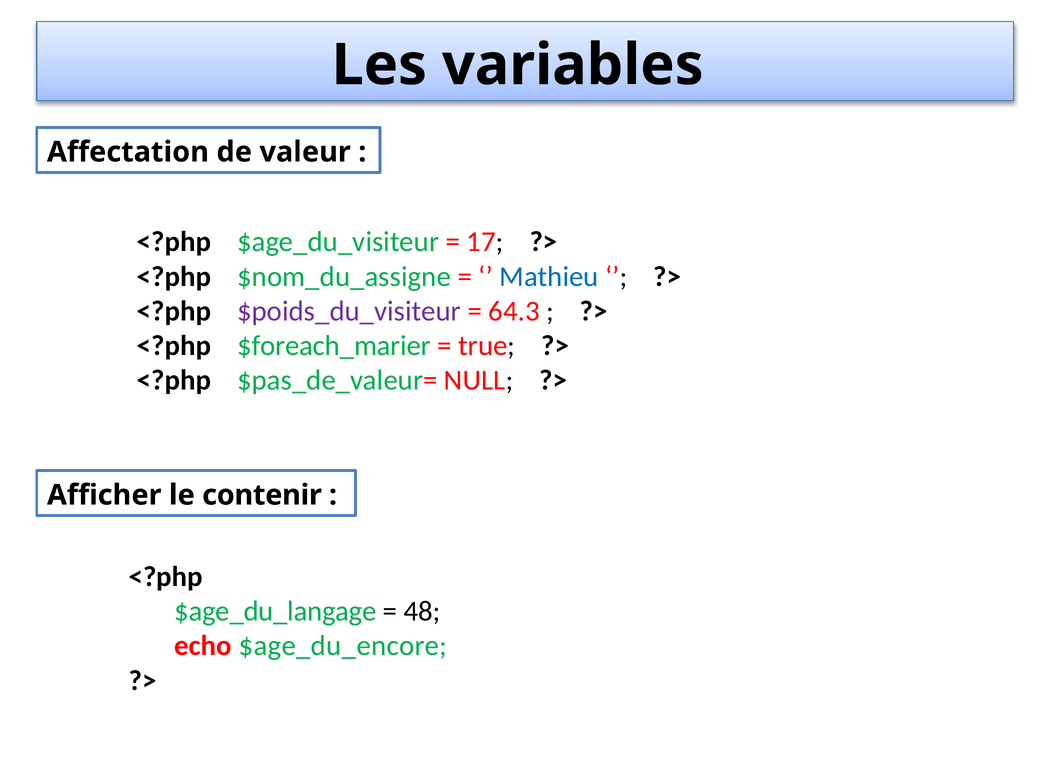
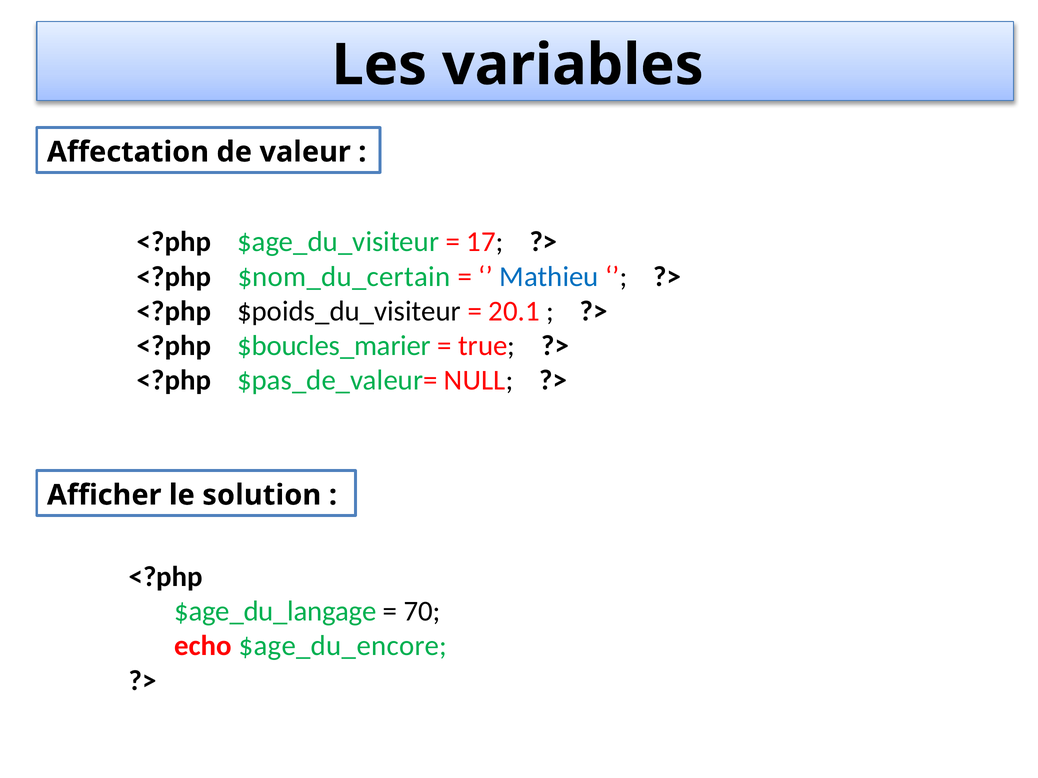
$nom_du_assigne: $nom_du_assigne -> $nom_du_certain (344, 277)
$poids_du_visiteur colour: purple -> black (349, 311)
64.3: 64.3 -> 20.1 (514, 311)
$foreach_marier: $foreach_marier -> $boucles_marier (334, 346)
contenir: contenir -> solution (262, 495)
48: 48 -> 70 (422, 612)
